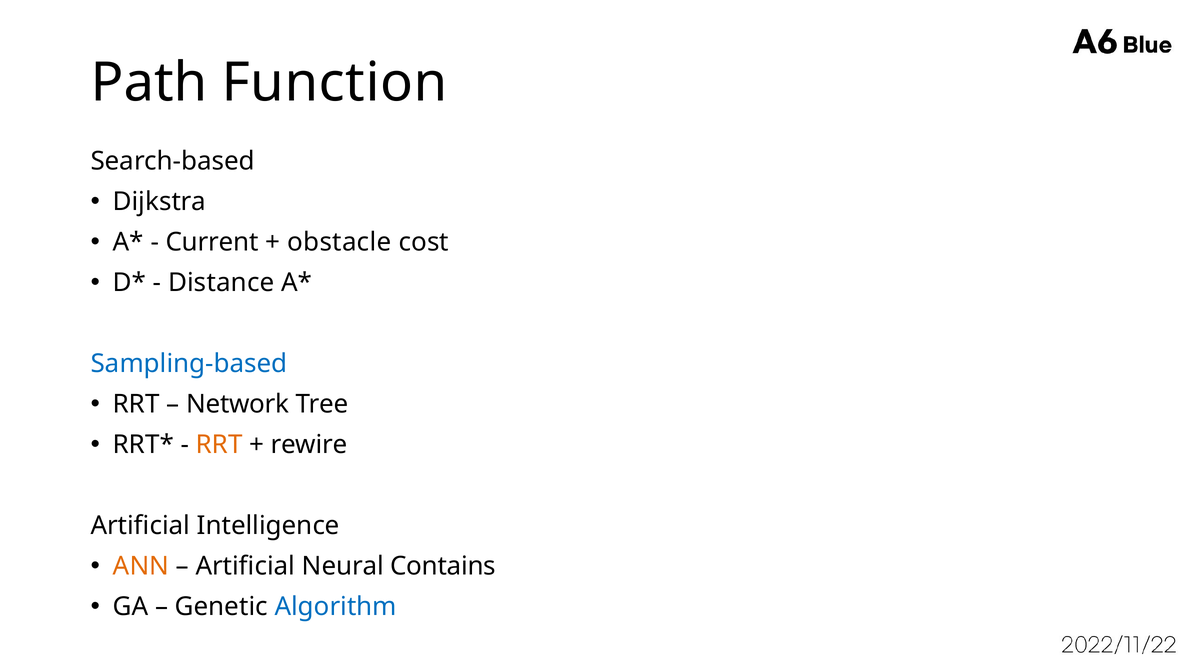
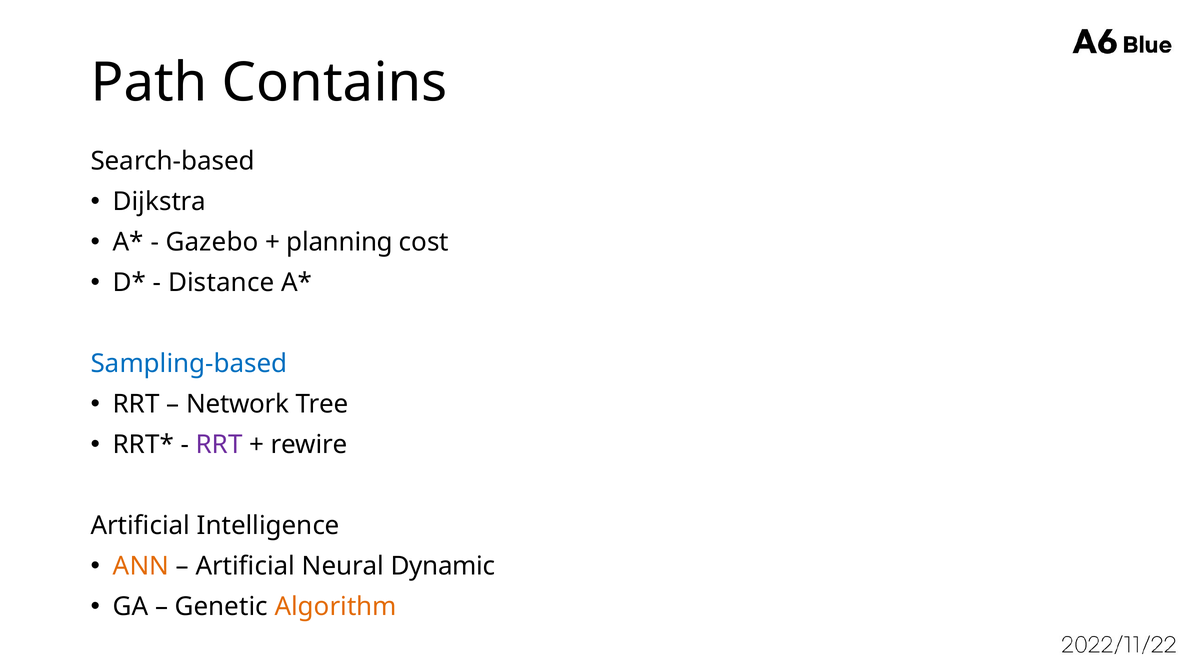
Function: Function -> Contains (335, 83)
Current: Current -> Gazebo (212, 242)
obstacle: obstacle -> planning (340, 242)
RRT colour: orange -> purple (219, 444)
Contains: Contains -> Dynamic (443, 566)
Algorithm colour: blue -> orange (336, 606)
